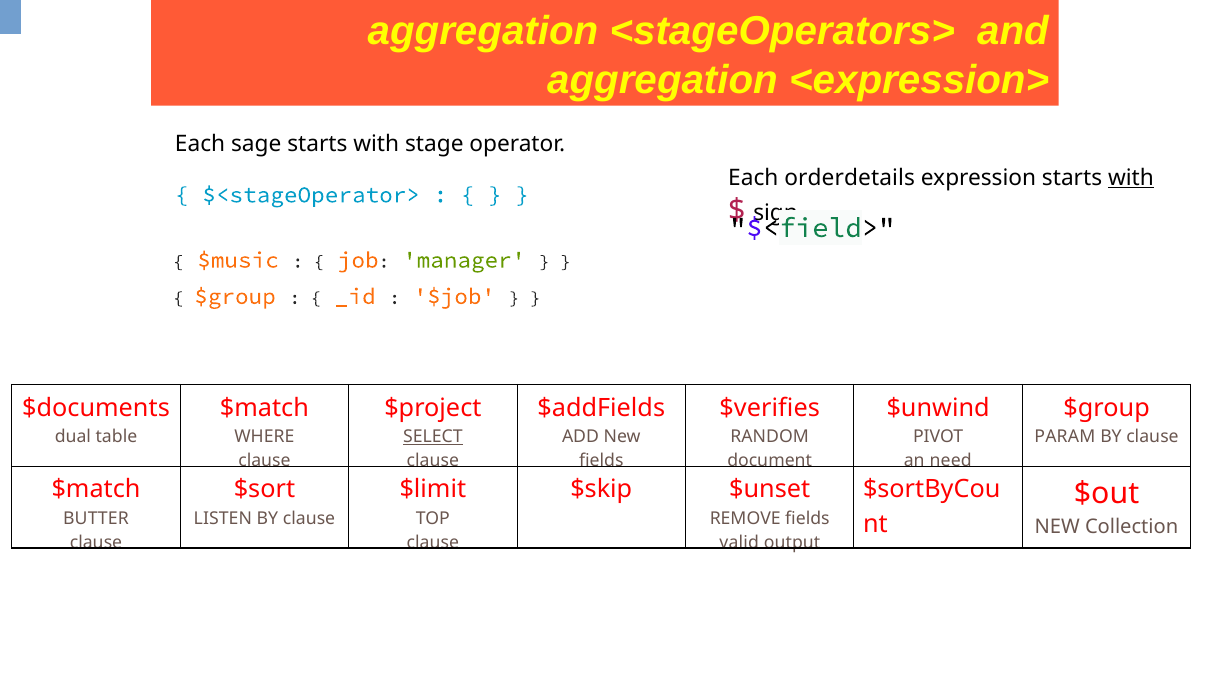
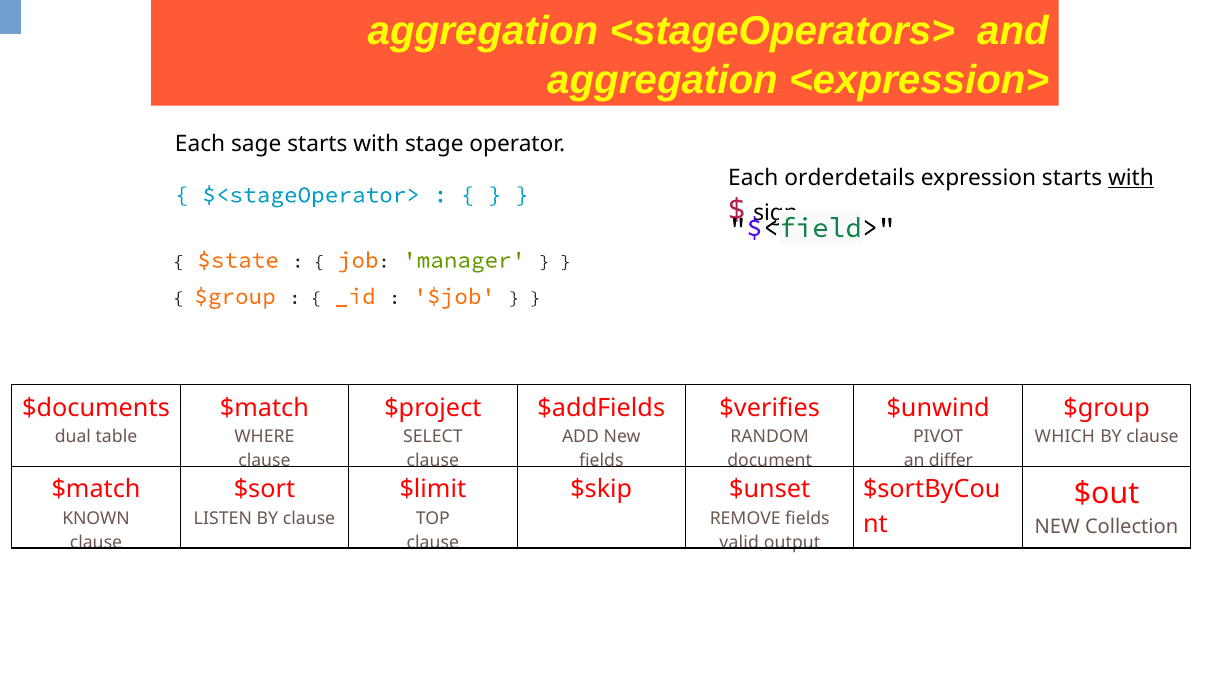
$music: $music -> $state (238, 260)
SELECT underline: present -> none (433, 436)
PARAM: PARAM -> WHICH (1065, 436)
need: need -> differ (951, 460)
BUTTER: BUTTER -> KNOWN (96, 518)
